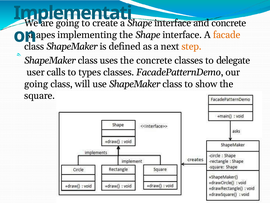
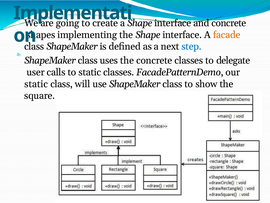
step colour: orange -> blue (191, 46)
to types: types -> static (90, 72)
going: going -> static (36, 84)
